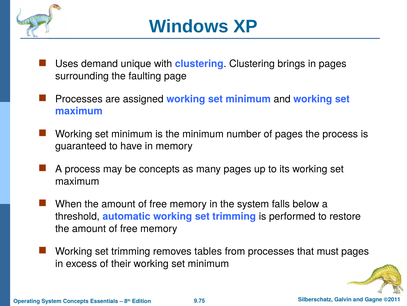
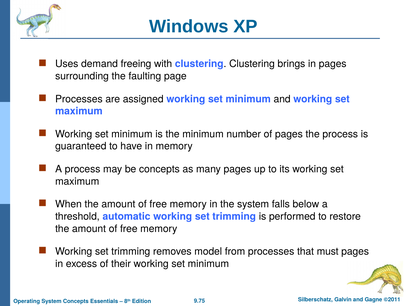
unique: unique -> freeing (136, 64)
tables: tables -> model (208, 251)
